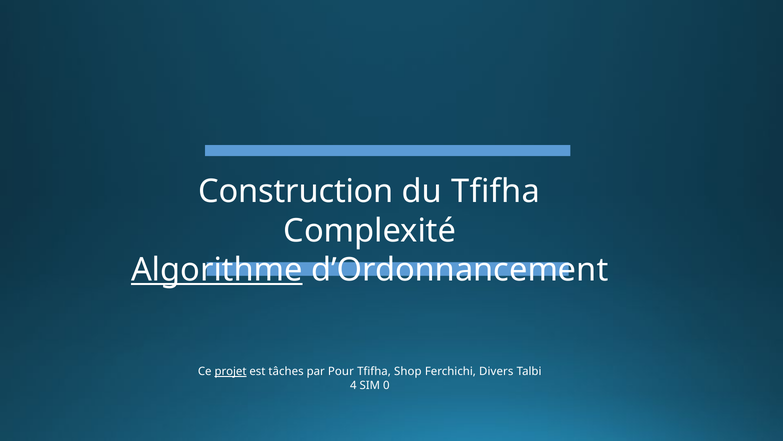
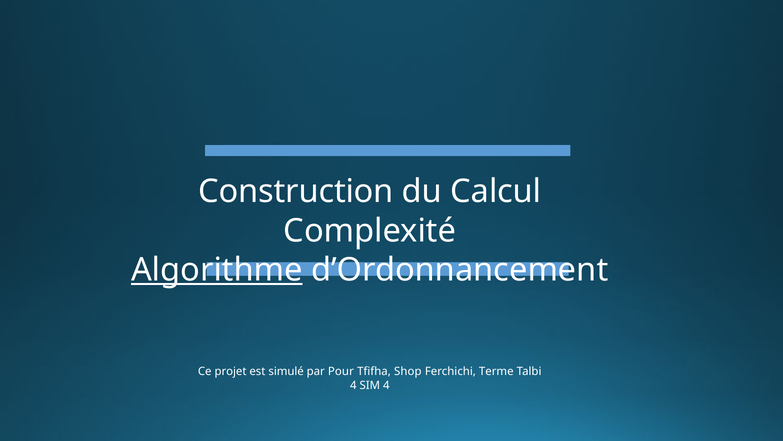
du Tfifha: Tfifha -> Calcul (496, 191)
projet underline: present -> none (231, 371)
tâches: tâches -> simulé (286, 371)
Divers: Divers -> Terme (496, 371)
SIM 0: 0 -> 4 (386, 385)
